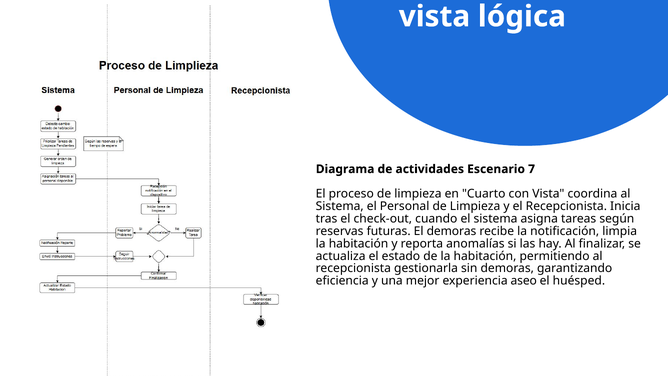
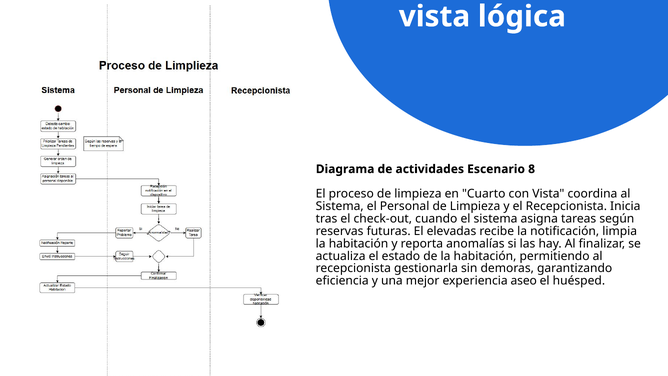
7: 7 -> 8 (532, 169)
El demoras: demoras -> elevadas (451, 231)
